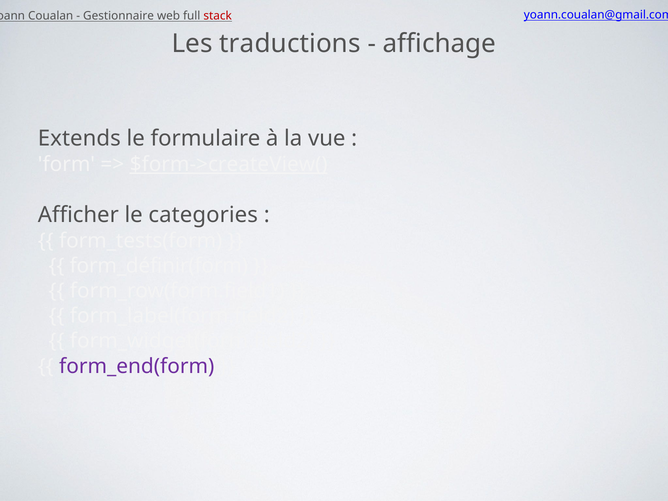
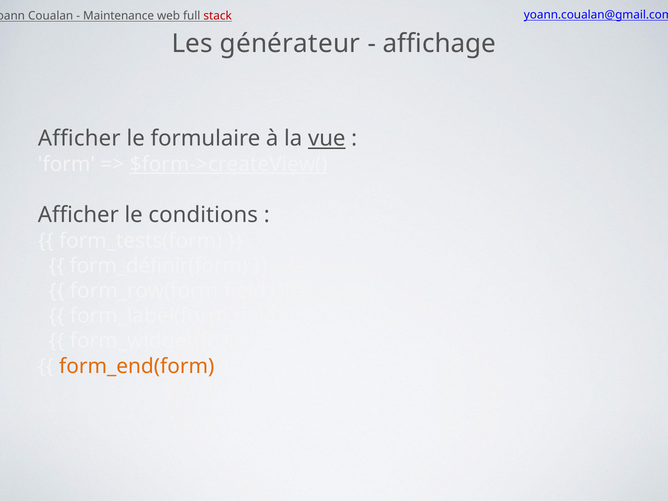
Gestionnaire: Gestionnaire -> Maintenance (119, 16)
traductions: traductions -> générateur (290, 44)
Extends: Extends -> Afficher (79, 139)
vue underline: none -> present (327, 139)
categories: categories -> conditions (203, 215)
form_end(form colour: purple -> orange (137, 366)
